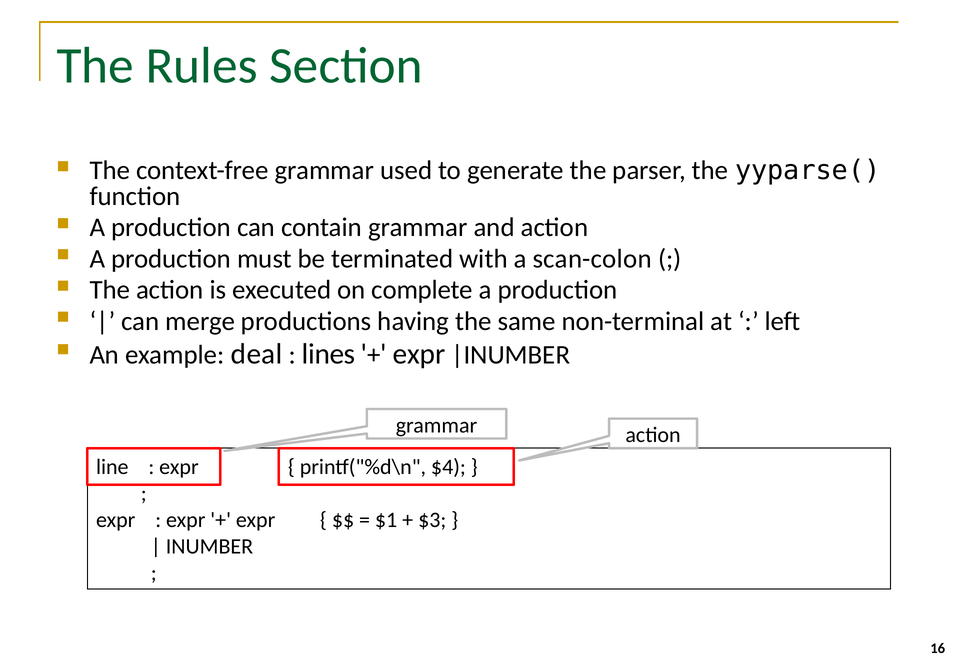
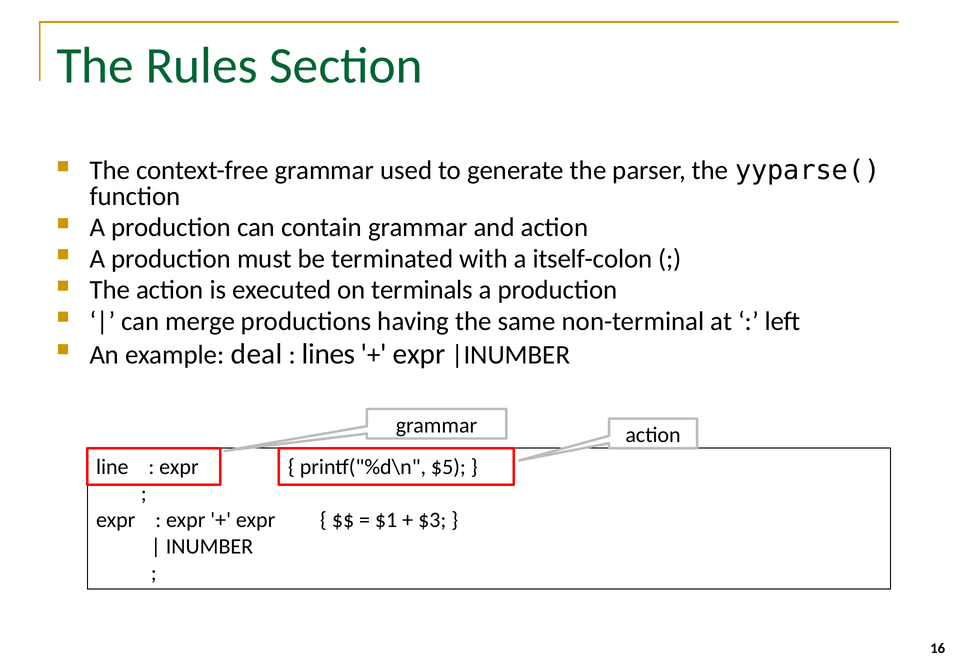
scan-colon: scan-colon -> itself-colon (592, 259)
complete: complete -> terminals (422, 290)
$4: $4 -> $5 (448, 467)
